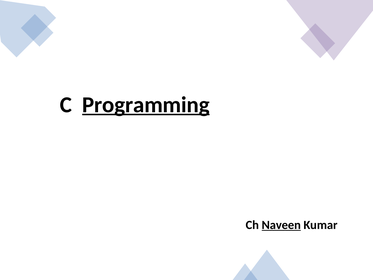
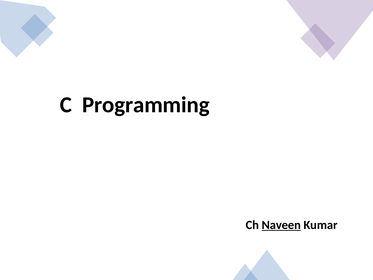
Programming underline: present -> none (146, 105)
